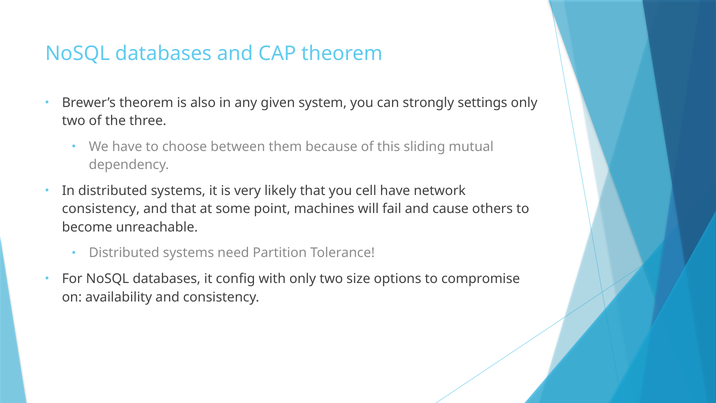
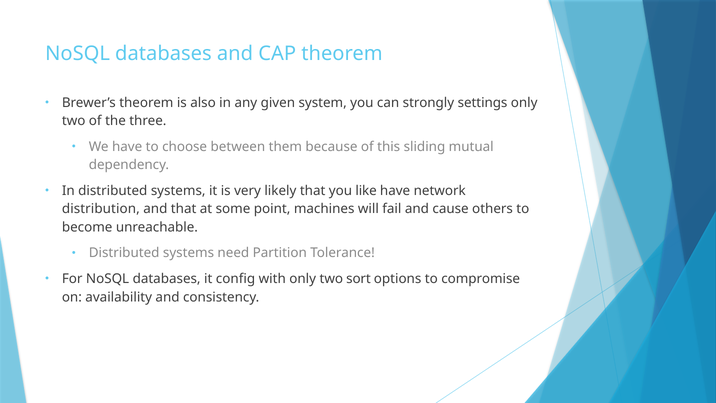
cell: cell -> like (366, 191)
consistency: consistency -> distribution (101, 209)
size: size -> sort (358, 279)
